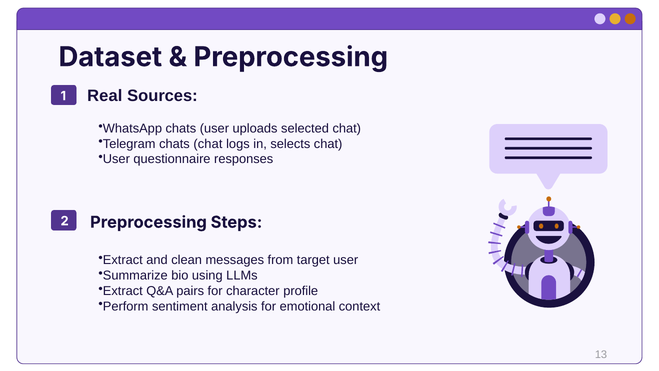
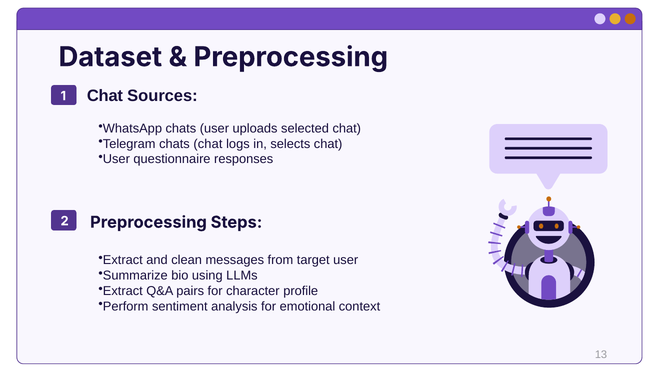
Real: Real -> Chat (105, 96)
